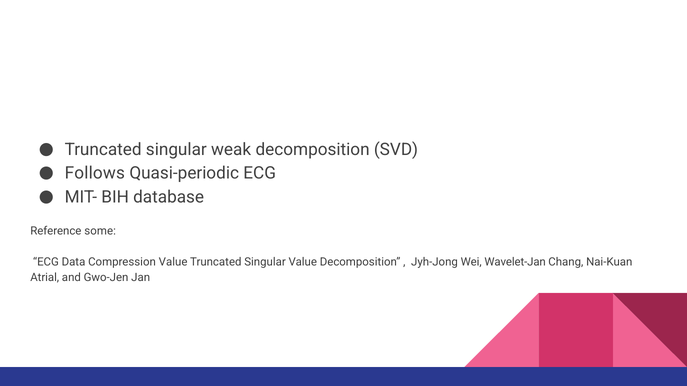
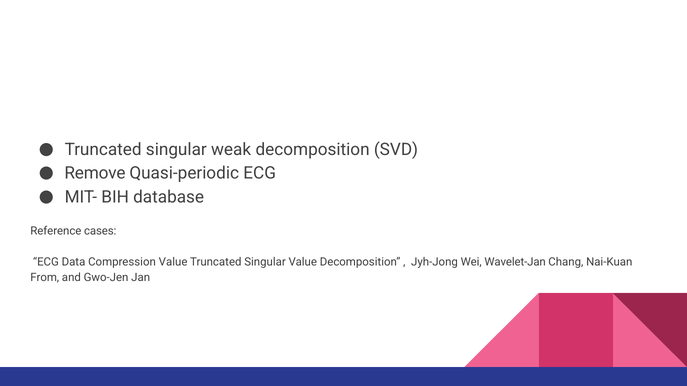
Follows: Follows -> Remove (95, 173)
some: some -> cases (100, 231)
Atrial: Atrial -> From (45, 278)
